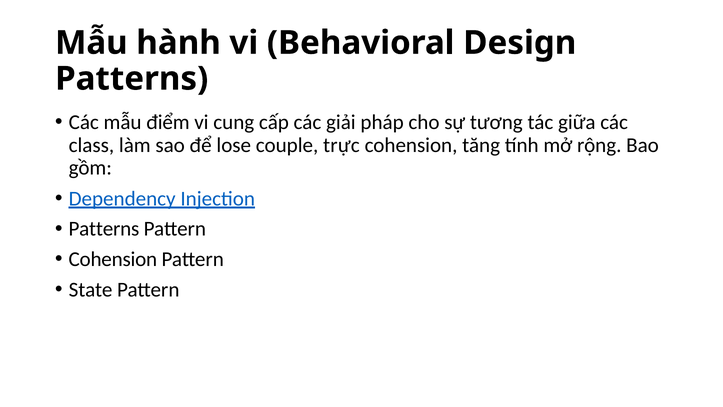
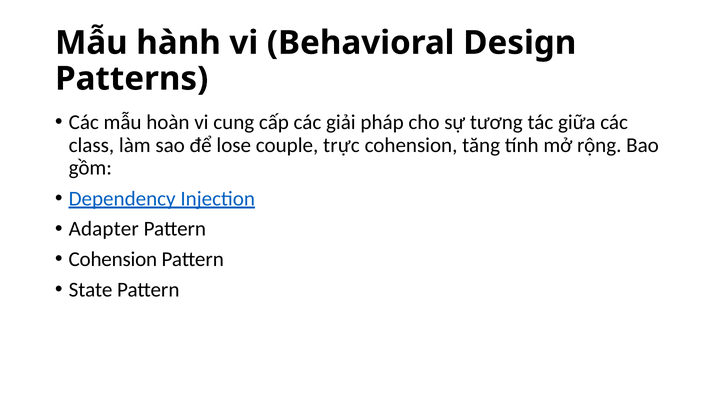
điểm: điểm -> hoàn (168, 122)
Patterns: Patterns -> Adapter (104, 229)
